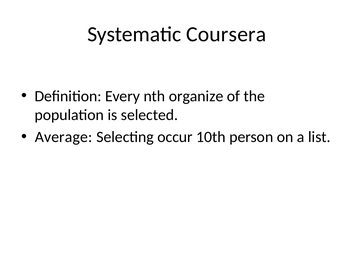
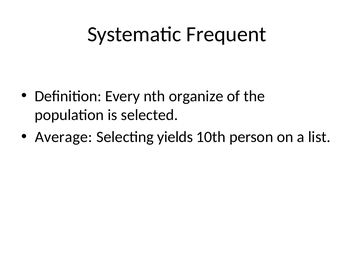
Coursera: Coursera -> Frequent (226, 34)
occur: occur -> yields (175, 137)
